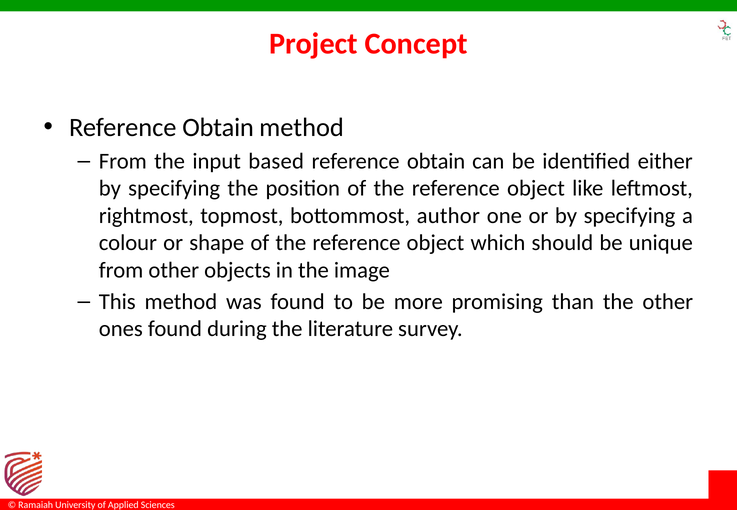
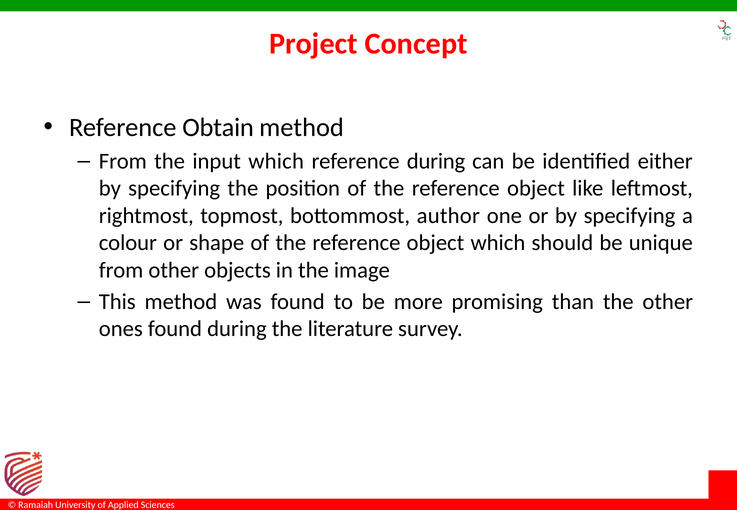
input based: based -> which (276, 161)
obtain: obtain -> during (436, 161)
